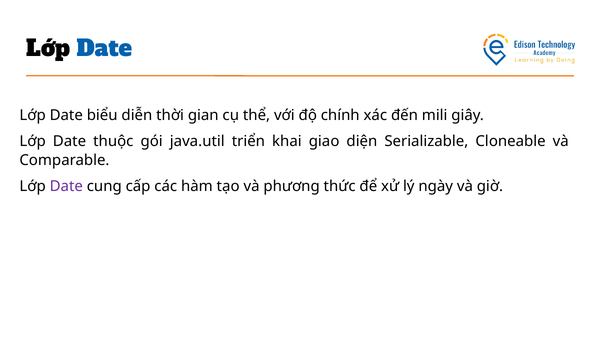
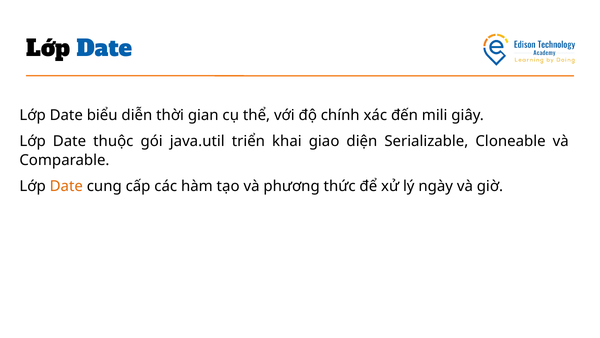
Date colour: purple -> orange (66, 186)
